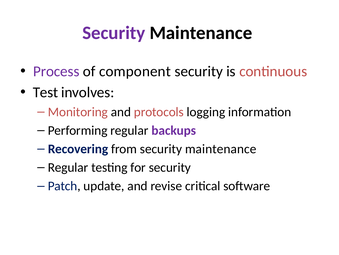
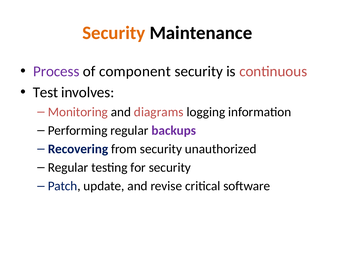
Security colour: purple -> orange (114, 33)
protocols: protocols -> diagrams (159, 112)
from security maintenance: maintenance -> unauthorized (221, 149)
